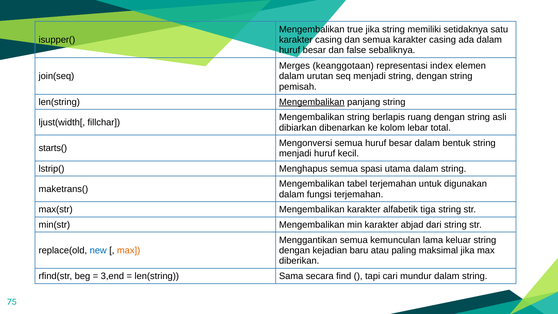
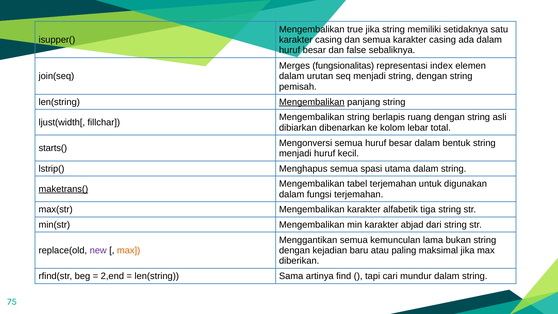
keanggotaan: keanggotaan -> fungsionalitas (343, 66)
maketrans( underline: none -> present (63, 189)
keluar: keluar -> bukan (458, 240)
new colour: blue -> purple (98, 250)
3,end: 3,end -> 2,end (112, 276)
secara: secara -> artinya (320, 276)
